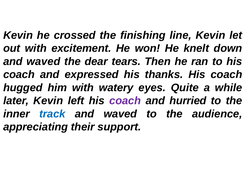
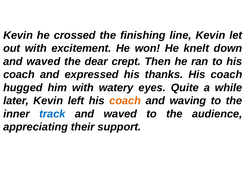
tears: tears -> crept (126, 61)
coach colour: purple -> orange (125, 101)
hurried: hurried -> waving (188, 101)
